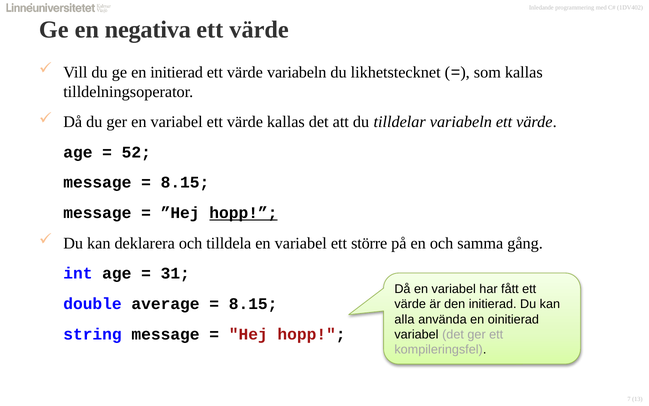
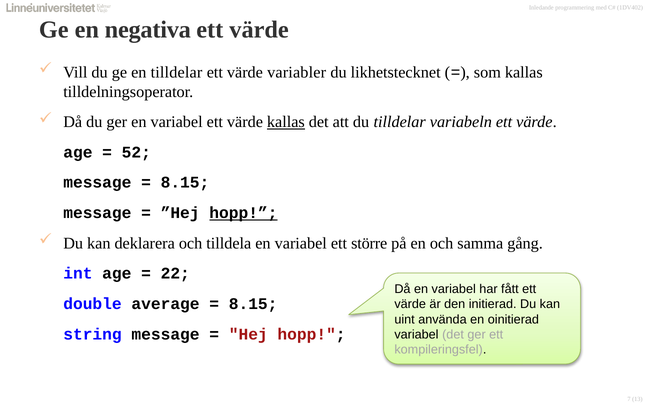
en initierad: initierad -> tilldelar (176, 72)
värde variabeln: variabeln -> variabler (297, 72)
kallas underline: none -> present (286, 122)
31: 31 -> 22 (175, 273)
alla: alla -> uint (405, 319)
